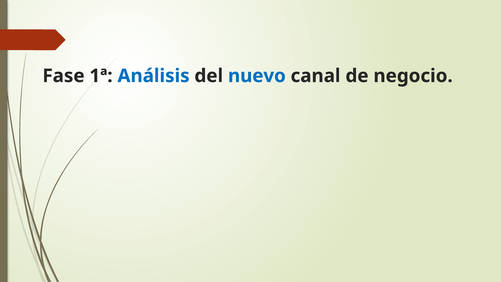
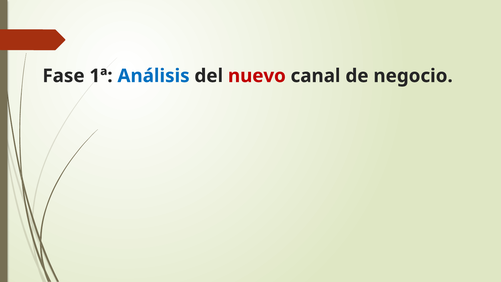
nuevo colour: blue -> red (257, 76)
